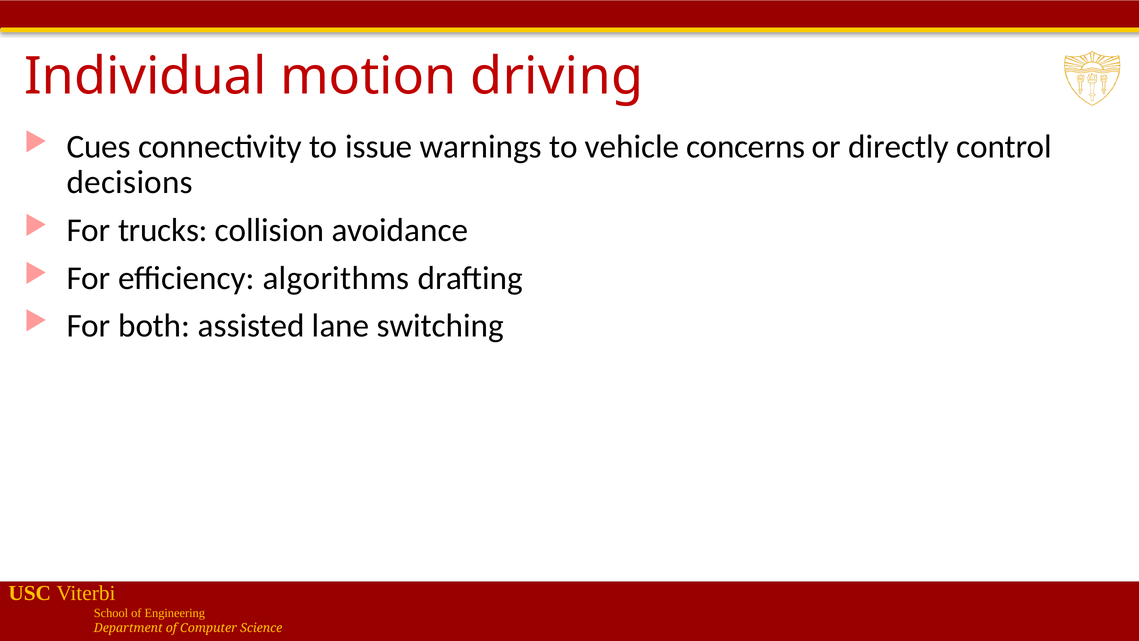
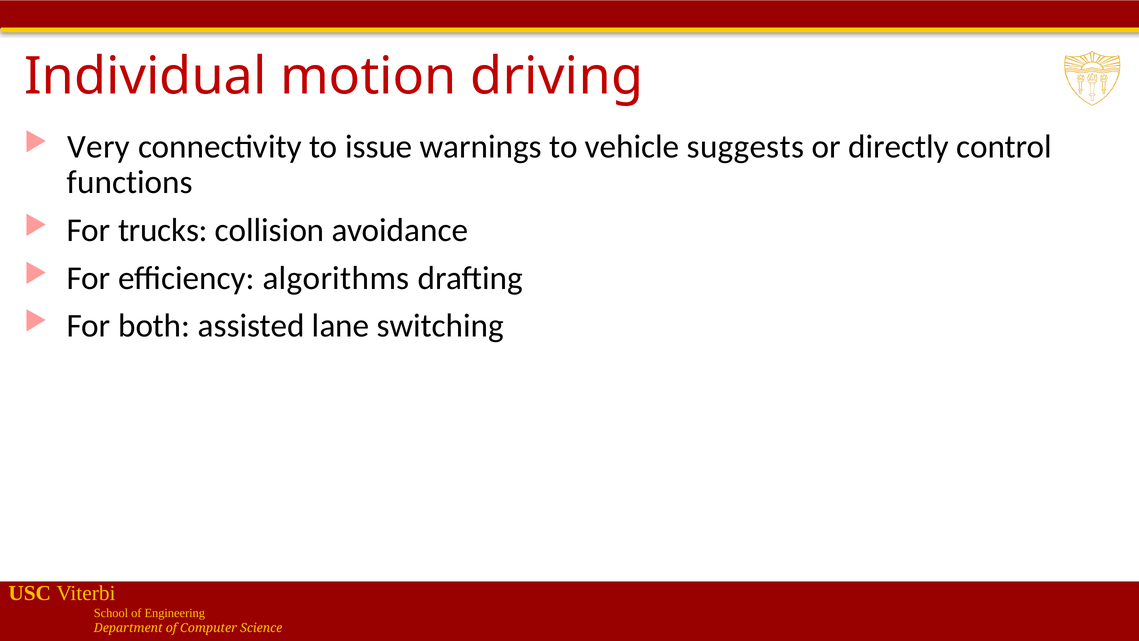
Cues: Cues -> Very (99, 147)
concerns: concerns -> suggests (745, 147)
decisions: decisions -> functions (130, 182)
